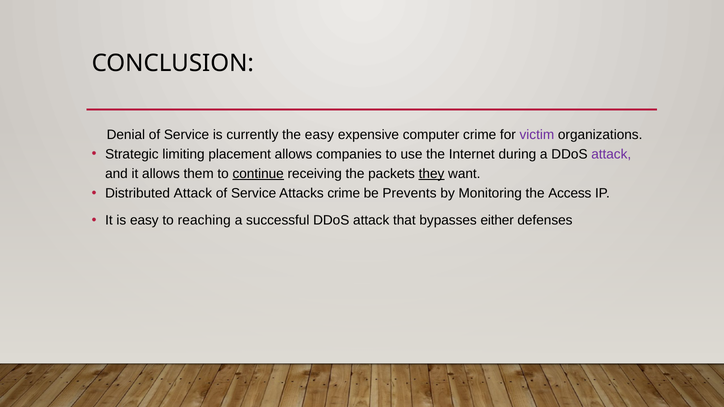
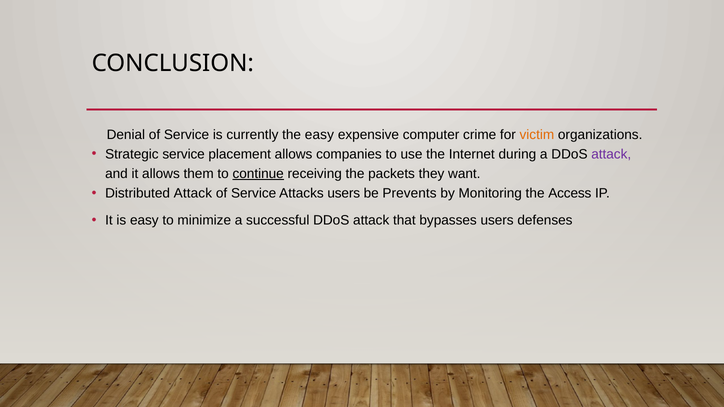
victim colour: purple -> orange (537, 135)
Strategic limiting: limiting -> service (184, 154)
they underline: present -> none (432, 174)
Attacks crime: crime -> users (344, 193)
reaching: reaching -> minimize (204, 220)
bypasses either: either -> users (497, 220)
